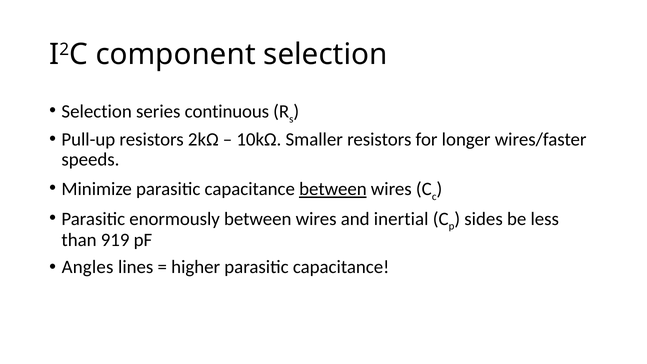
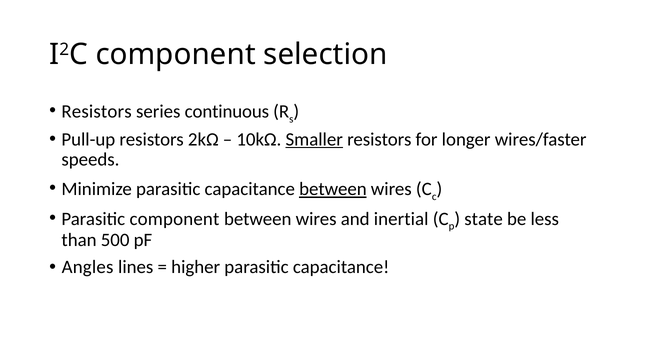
Selection: Selection -> Resistors (97, 112)
Smaller underline: none -> present (314, 139)
Parasitic enormously: enormously -> component (174, 219)
sides: sides -> state (484, 219)
919: 919 -> 500 (115, 240)
